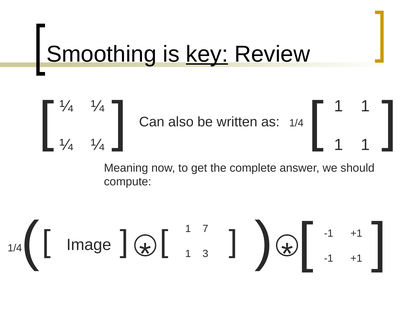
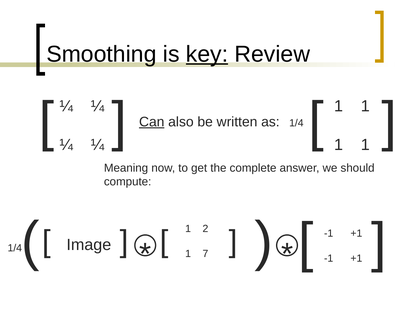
Can underline: none -> present (152, 122)
7: 7 -> 2 (205, 229)
3: 3 -> 7 (205, 254)
